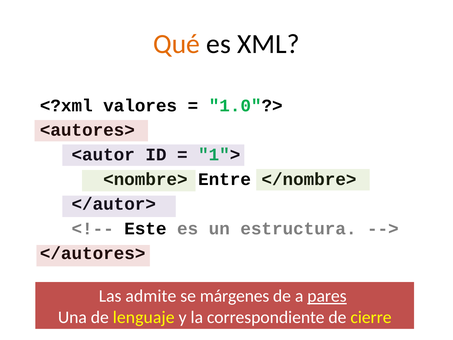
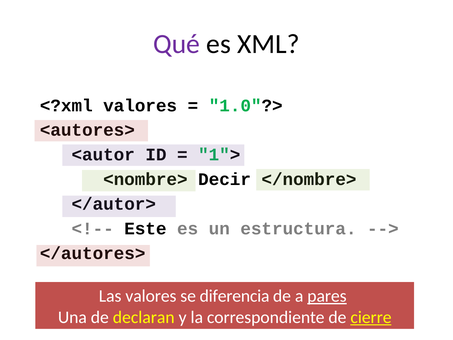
Qué colour: orange -> purple (177, 44)
Entre: Entre -> Decir (225, 179)
Las admite: admite -> valores (151, 296)
márgenes: márgenes -> diferencia (235, 296)
lenguaje: lenguaje -> declaran (144, 317)
cierre underline: none -> present (371, 317)
